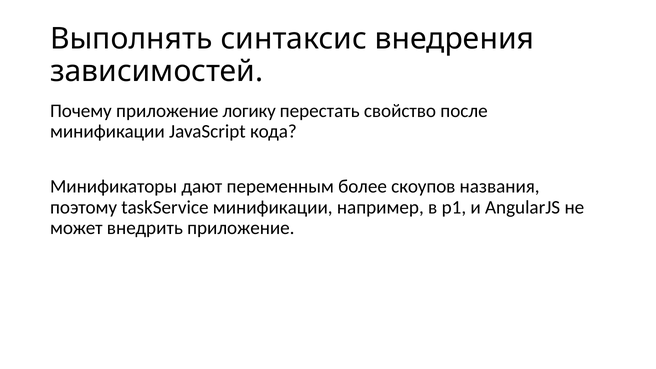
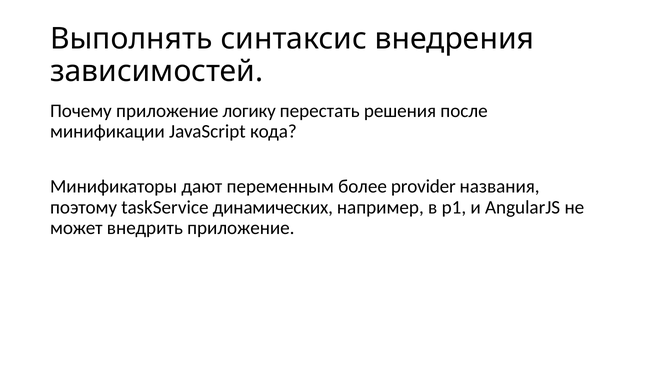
свойство: свойство -> решения (400, 111)
скоупов: скоупов -> provider (423, 187)
taskService минификации: минификации -> динамических (273, 207)
